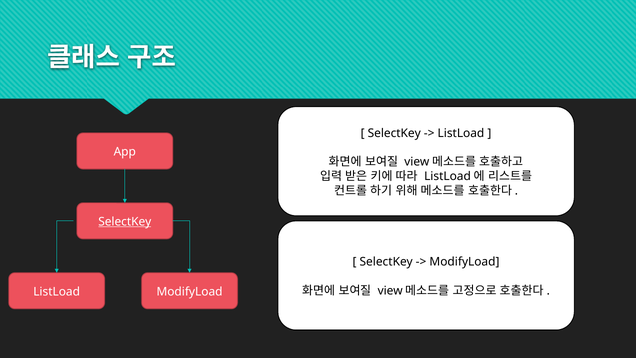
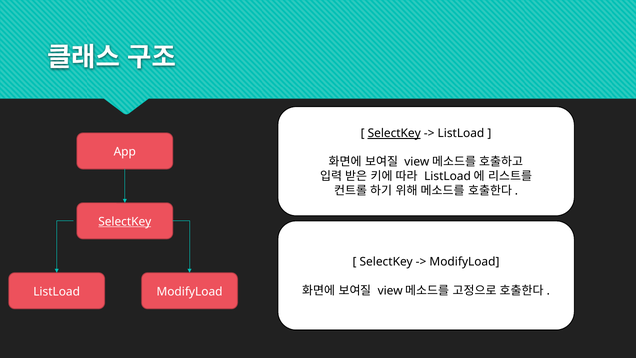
SelectKey underline: none -> present (394, 133)
